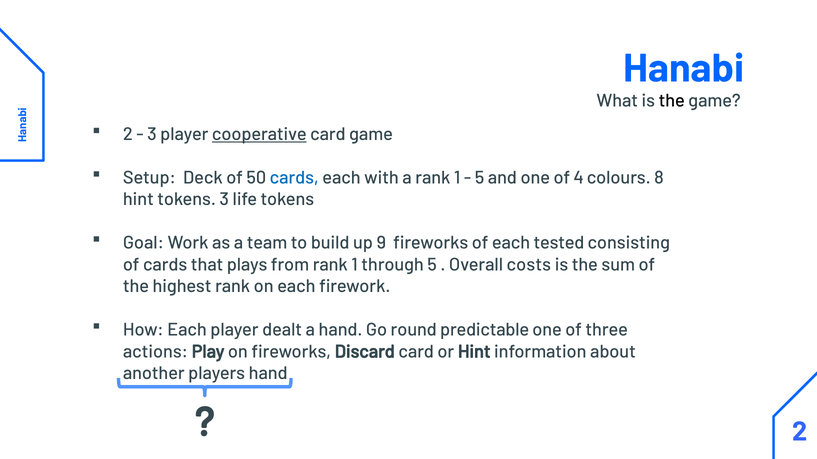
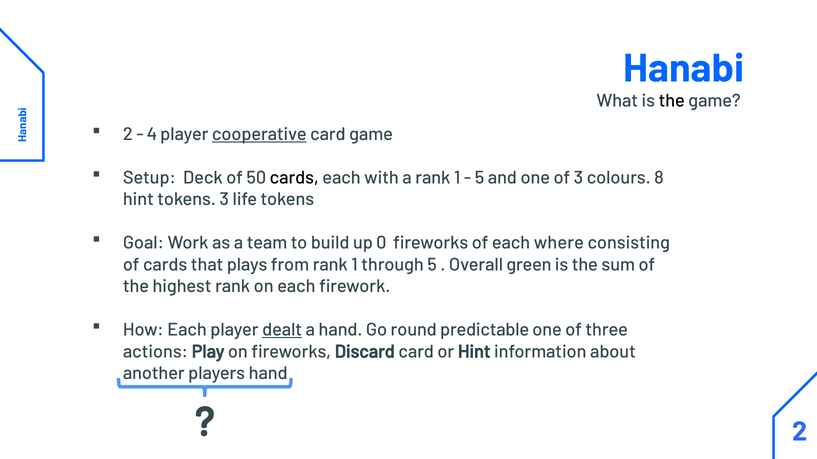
3: 3 -> 4 (152, 134)
cards colour: blue -> black (294, 178)
of 4: 4 -> 3 (578, 178)
9: 9 -> 0 (381, 243)
tested: tested -> where (559, 243)
costs: costs -> green (529, 265)
dealt underline: none -> present (282, 330)
